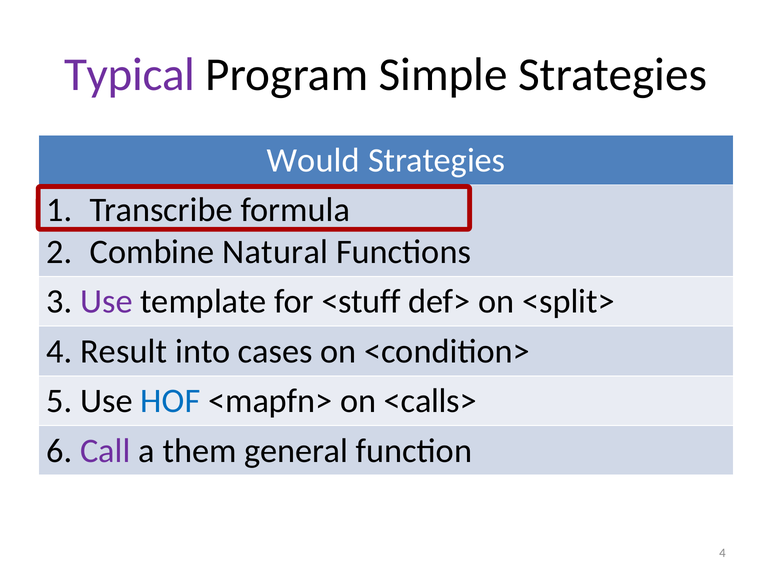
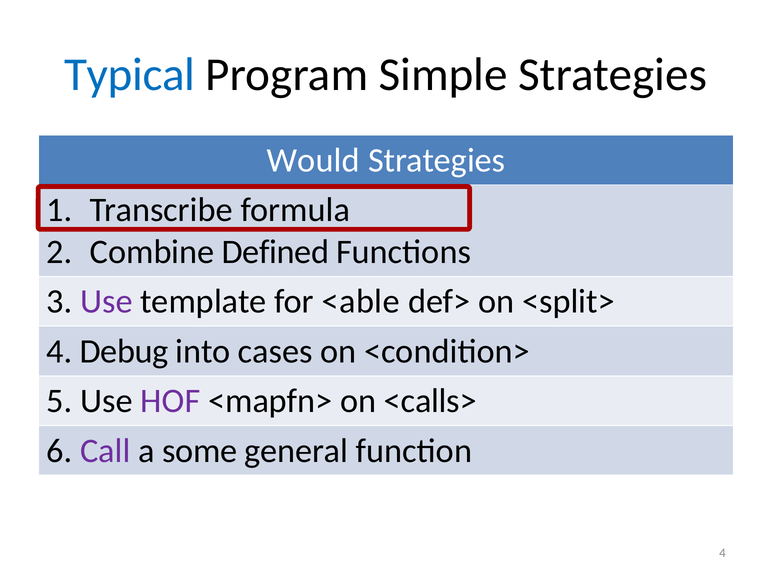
Typical colour: purple -> blue (130, 75)
Natural: Natural -> Defined (275, 252)
<stuff: <stuff -> <able (361, 302)
Result: Result -> Debug (124, 351)
HOF colour: blue -> purple (170, 401)
them: them -> some (200, 451)
